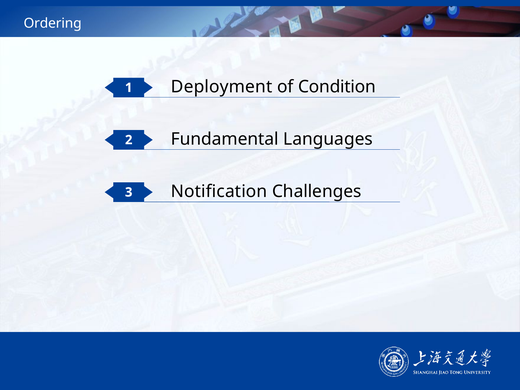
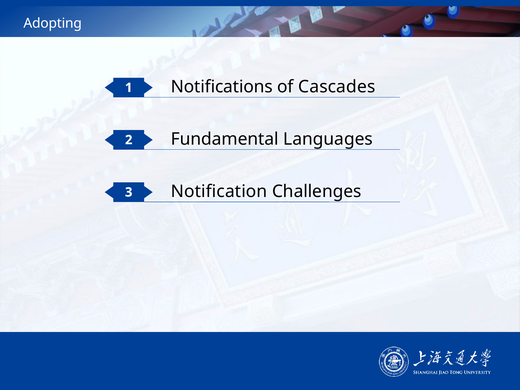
Ordering: Ordering -> Adopting (53, 23)
Deployment: Deployment -> Notifications (222, 87)
Condition: Condition -> Cascades (337, 87)
